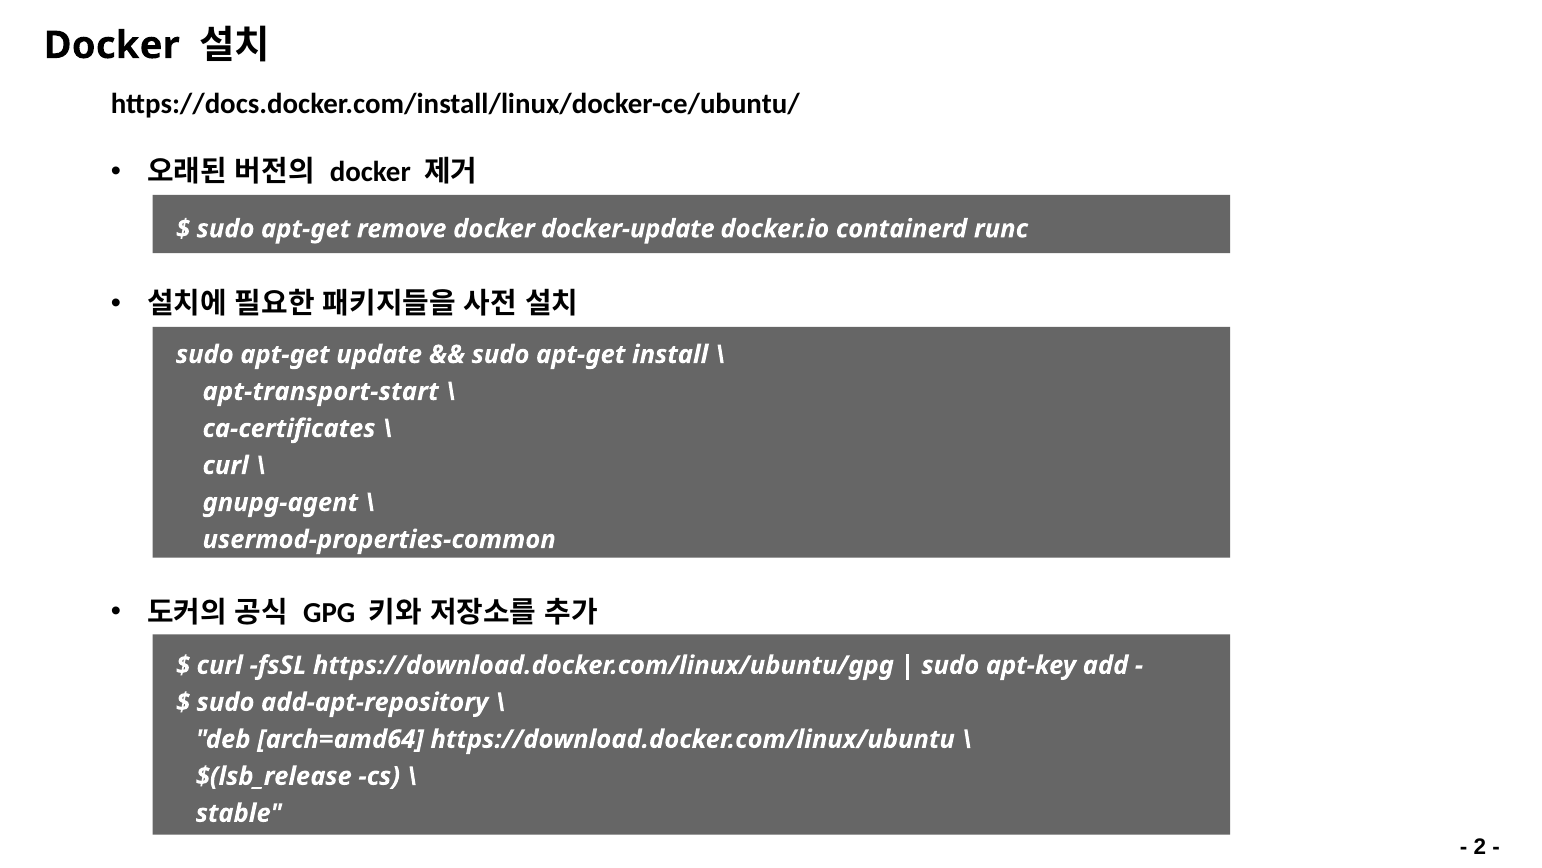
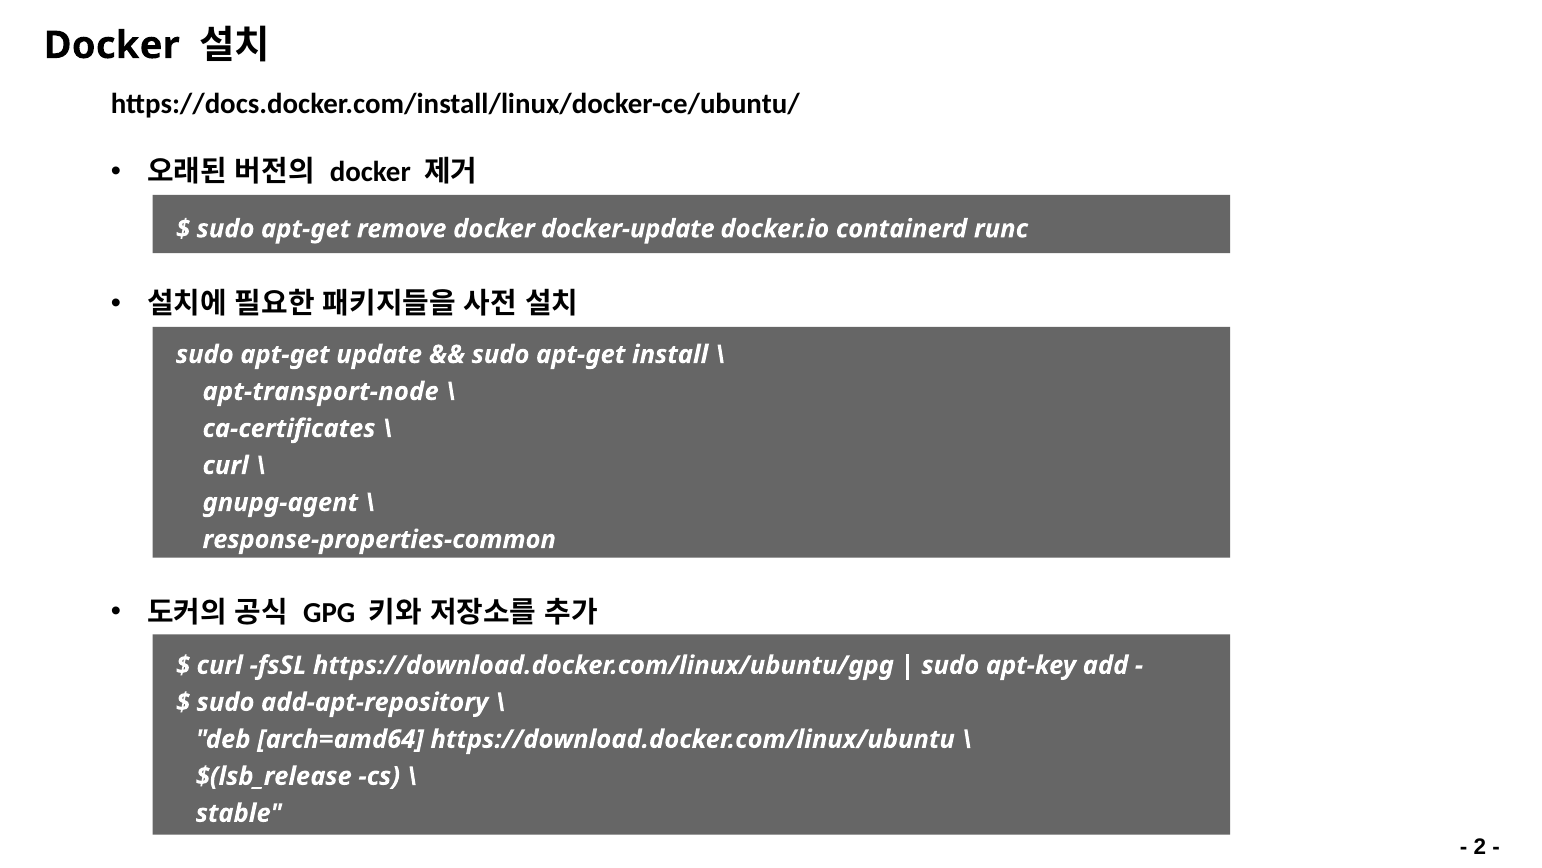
apt-transport-start: apt-transport-start -> apt-transport-node (321, 391)
usermod-properties-common: usermod-properties-common -> response-properties-common (379, 539)
